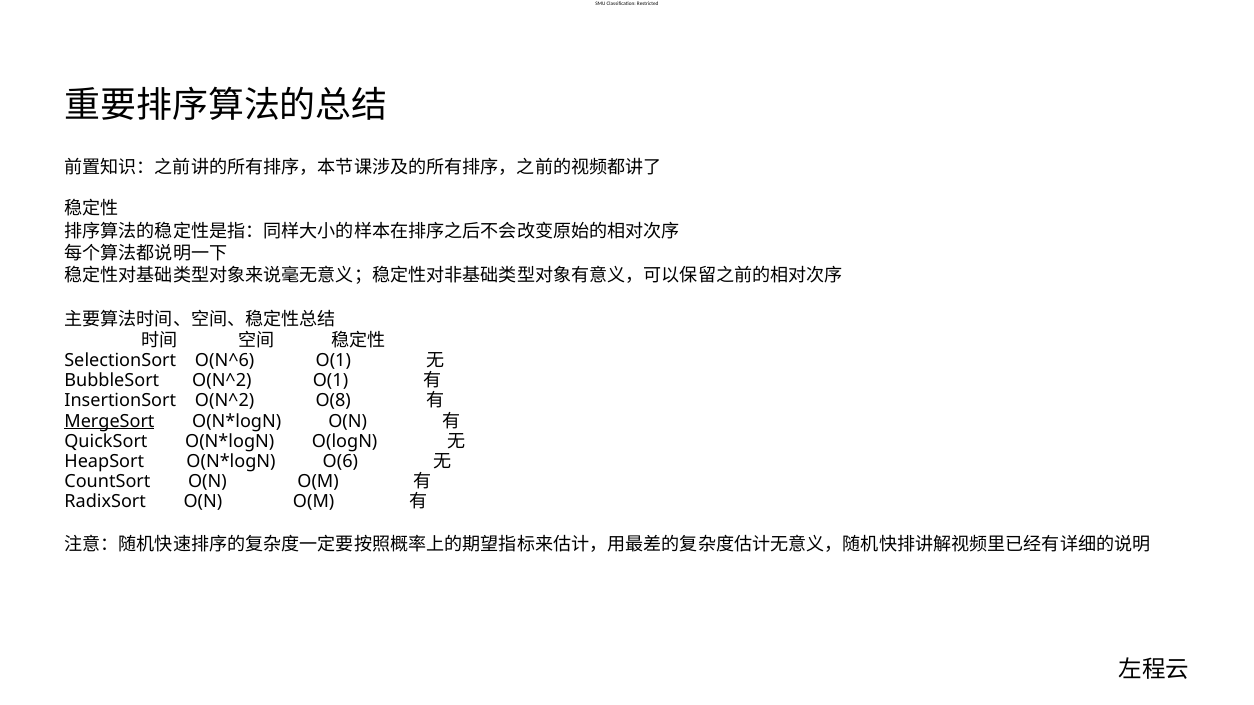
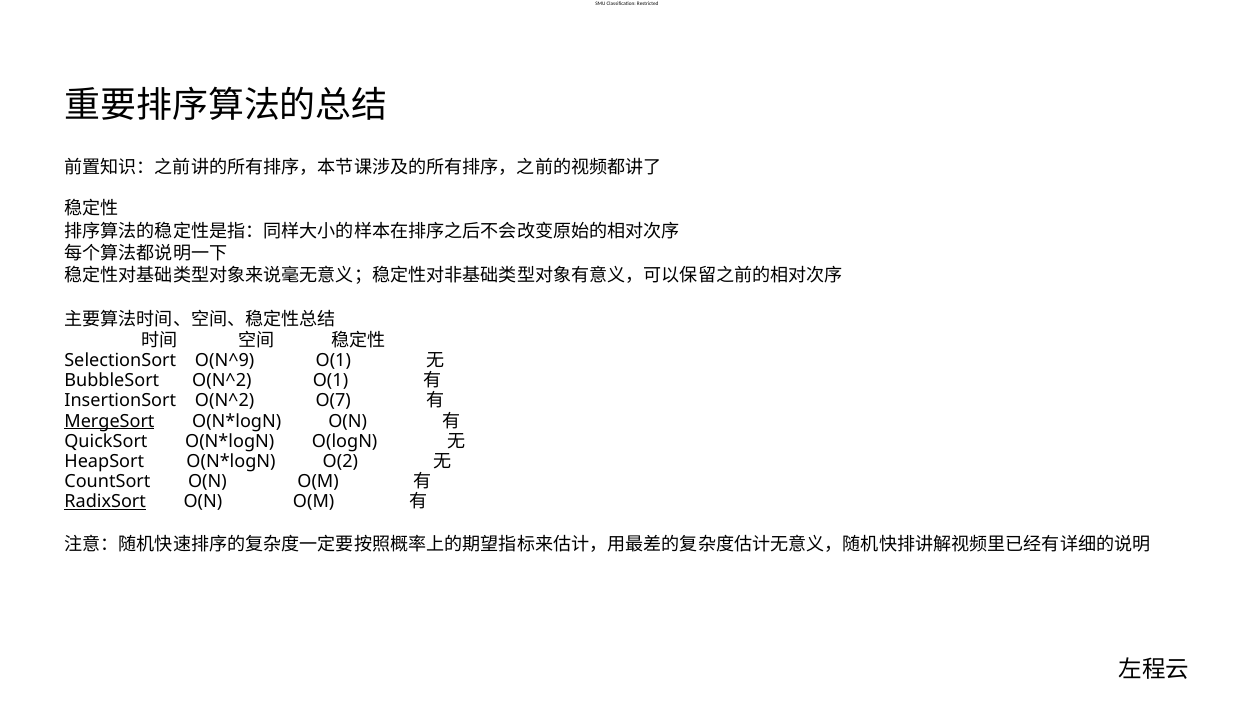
O(N^6: O(N^6 -> O(N^9 (225, 361)
O(8: O(8 -> O(7 (333, 401)
O(6: O(6 -> O(2 (340, 462)
RadixSort underline: none -> present (105, 502)
